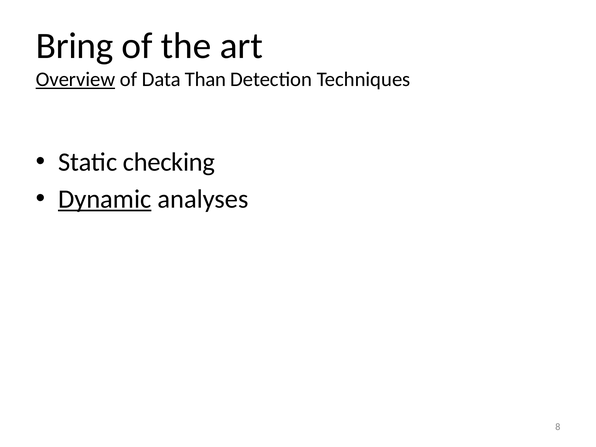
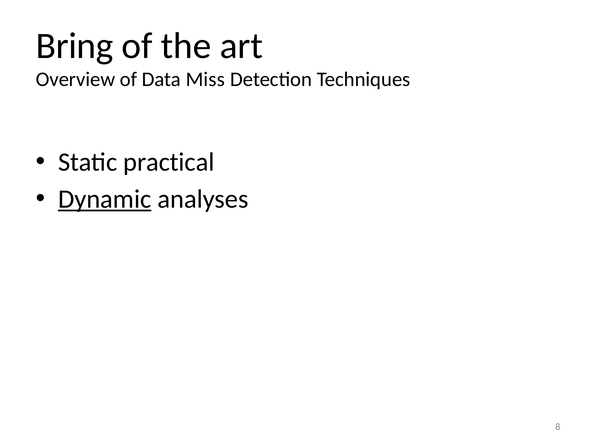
Overview underline: present -> none (75, 79)
Than: Than -> Miss (205, 79)
checking: checking -> practical (169, 162)
